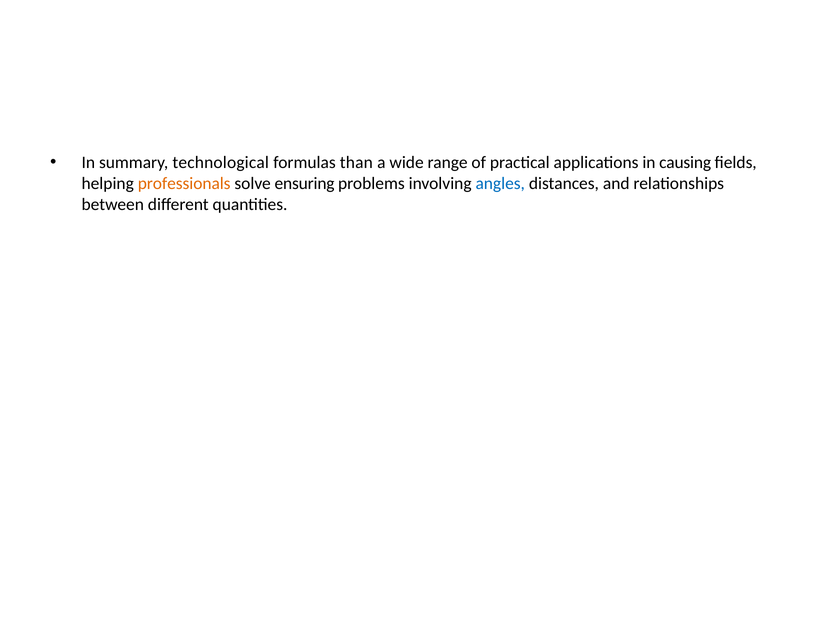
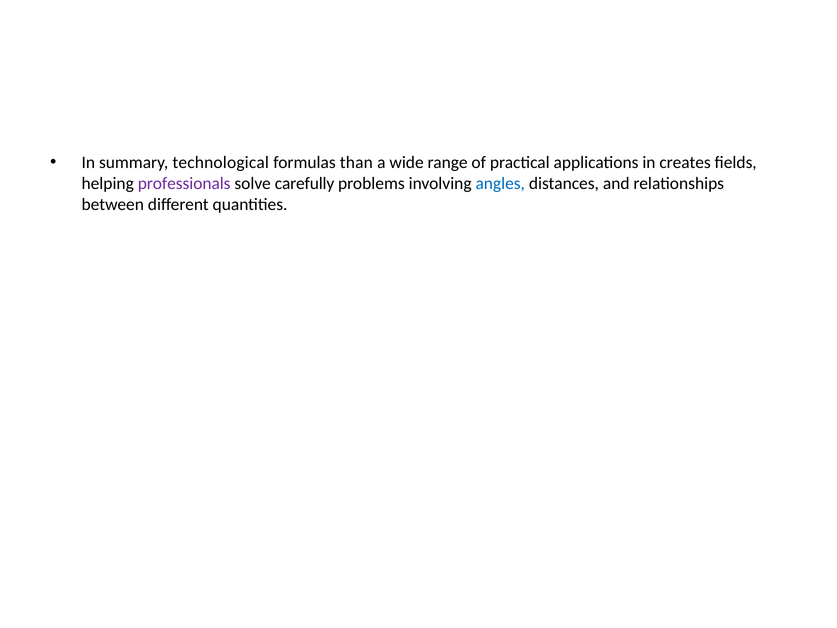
causing: causing -> creates (685, 162)
professionals colour: orange -> purple (184, 183)
ensuring: ensuring -> carefully (305, 183)
